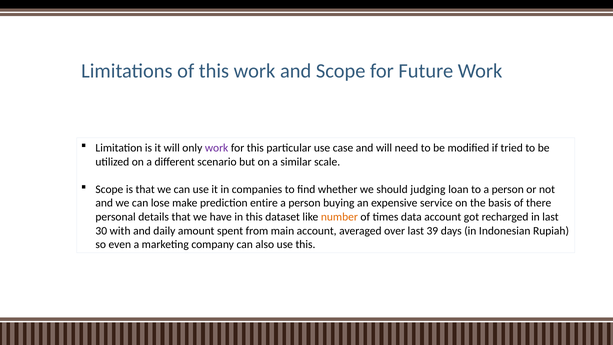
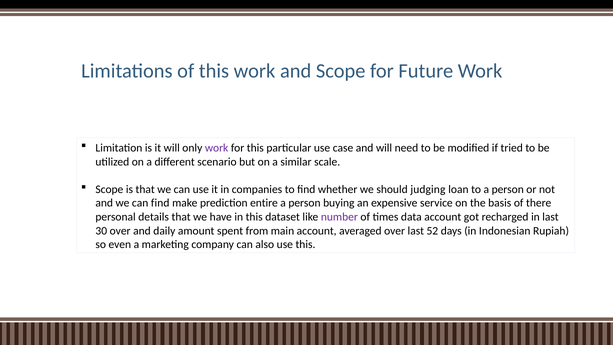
can lose: lose -> find (160, 203)
number colour: orange -> purple (339, 217)
30 with: with -> over (120, 231)
39: 39 -> 52 (432, 231)
